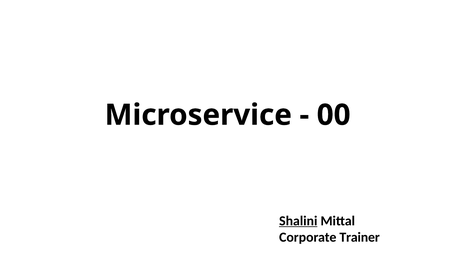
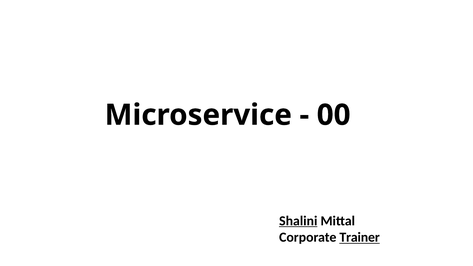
Trainer underline: none -> present (360, 237)
